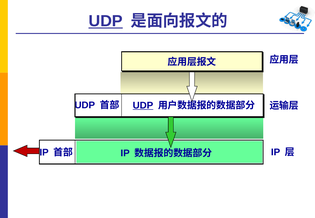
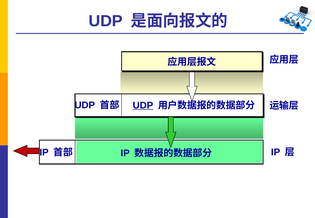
UDP underline: present -> none (106, 21)
